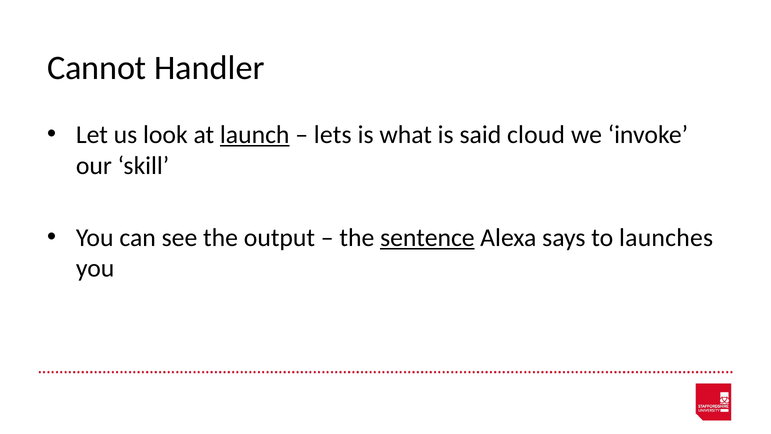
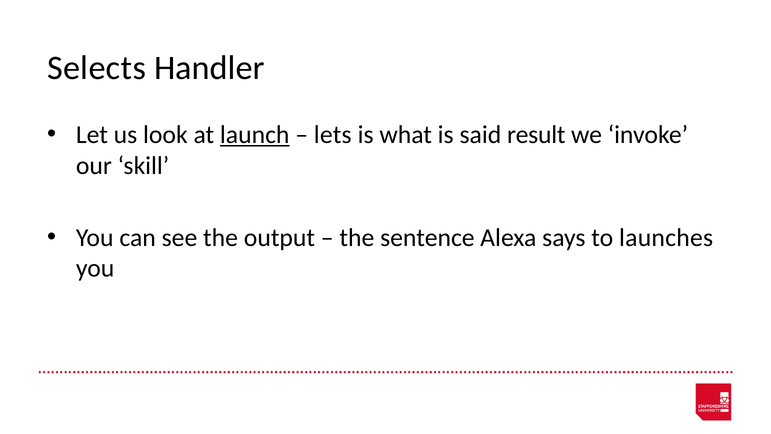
Cannot: Cannot -> Selects (96, 68)
cloud: cloud -> result (536, 135)
sentence underline: present -> none (427, 237)
